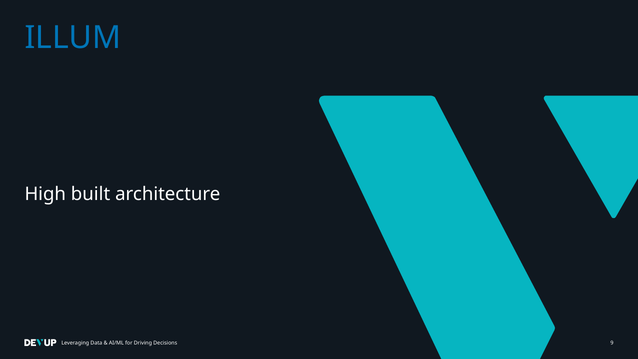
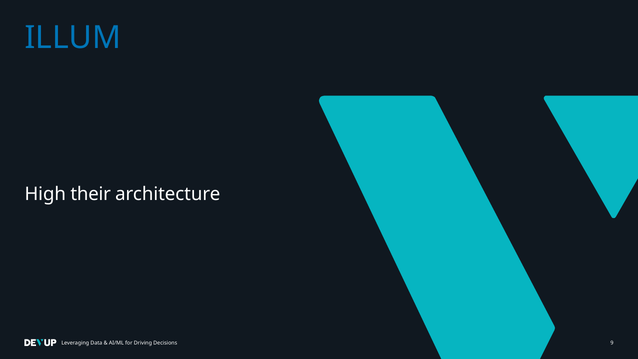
built: built -> their (91, 194)
